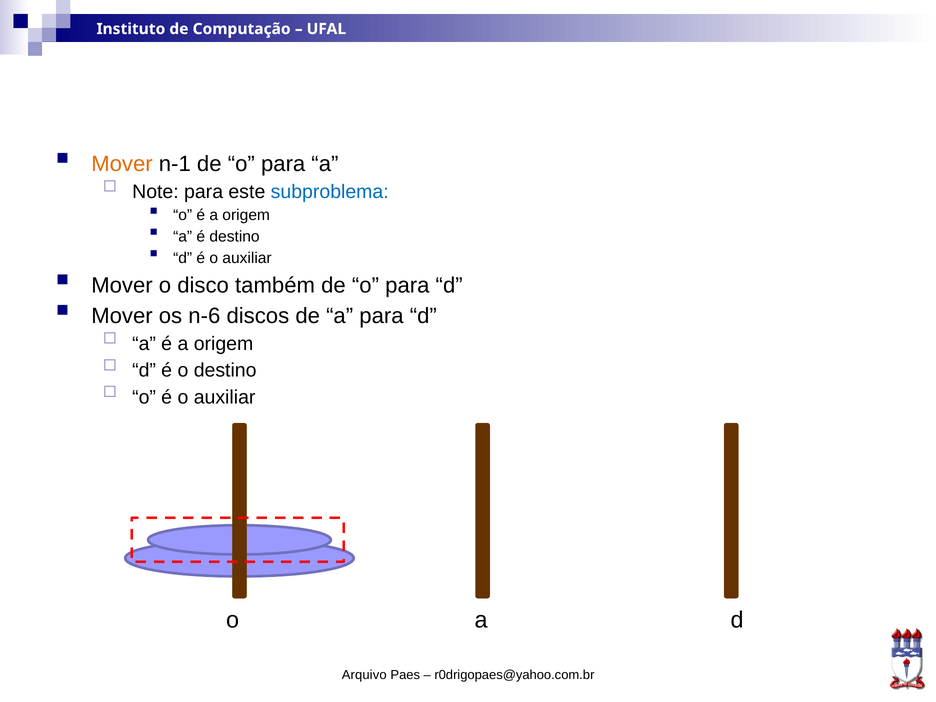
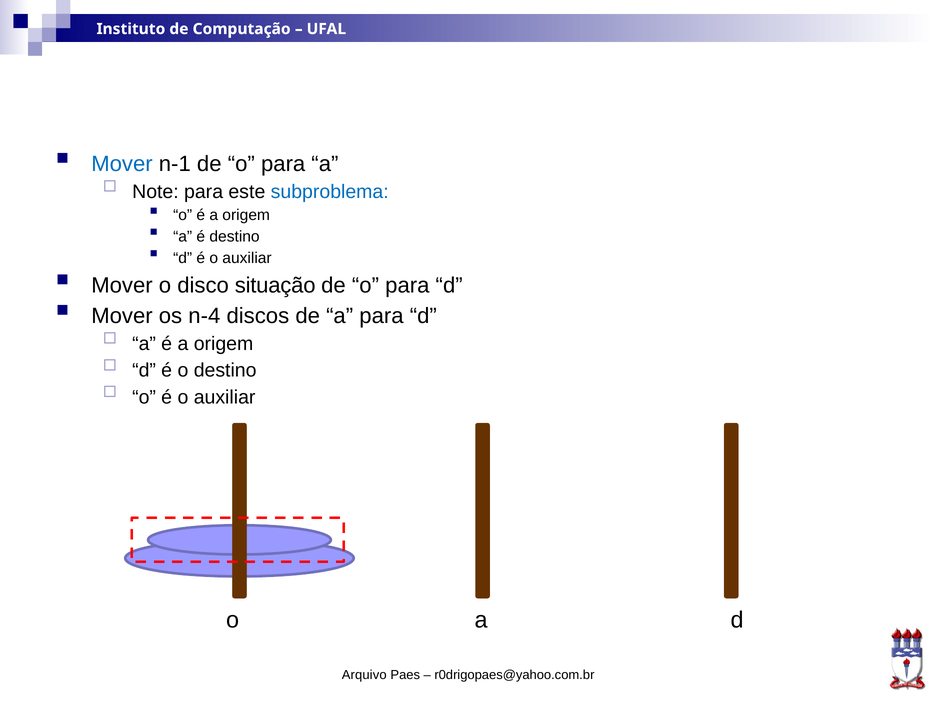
Mover colour: orange -> blue (122, 164)
também: também -> situação (275, 286)
n-6: n-6 -> n-4 (204, 316)
